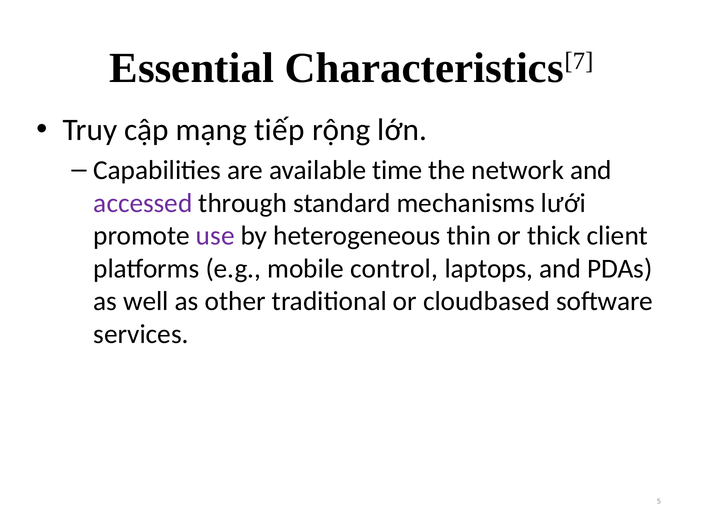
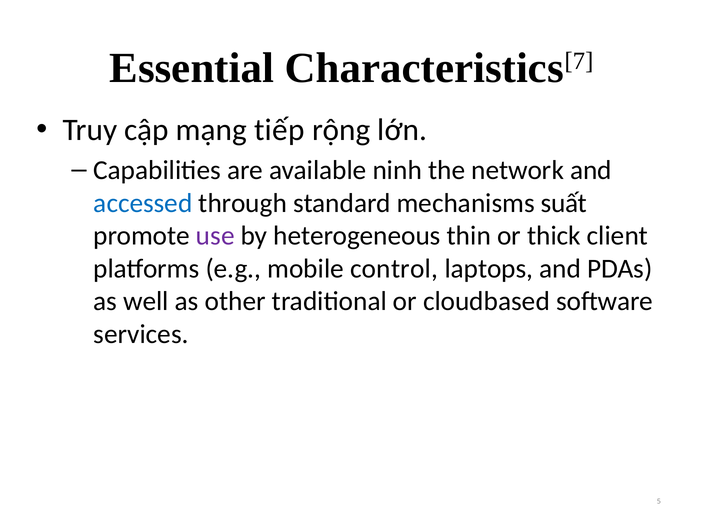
time: time -> ninh (397, 170)
accessed colour: purple -> blue (143, 203)
lưới: lưới -> suất (564, 203)
